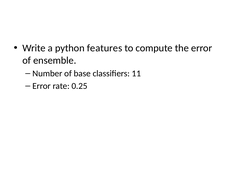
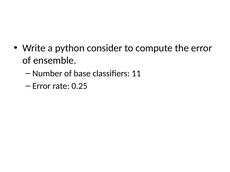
features: features -> consider (105, 48)
